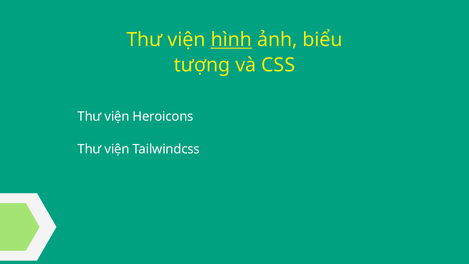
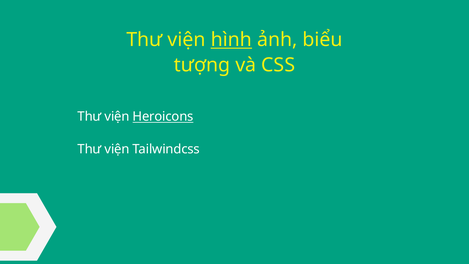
Heroicons underline: none -> present (163, 117)
